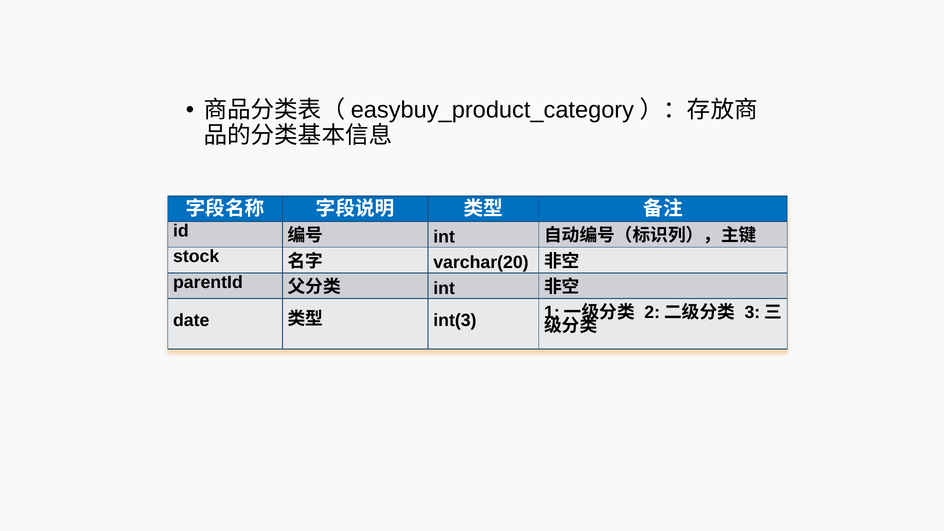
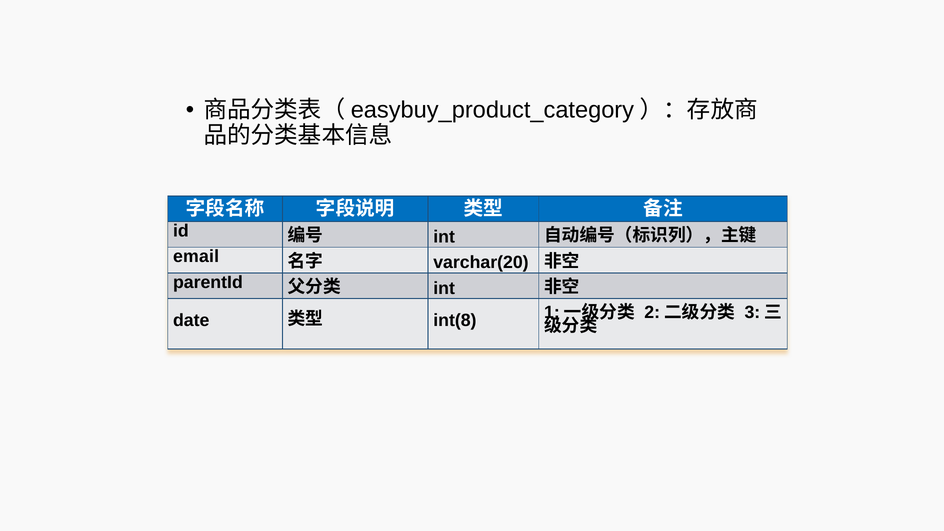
stock: stock -> email (196, 257)
int(3: int(3 -> int(8 (455, 320)
